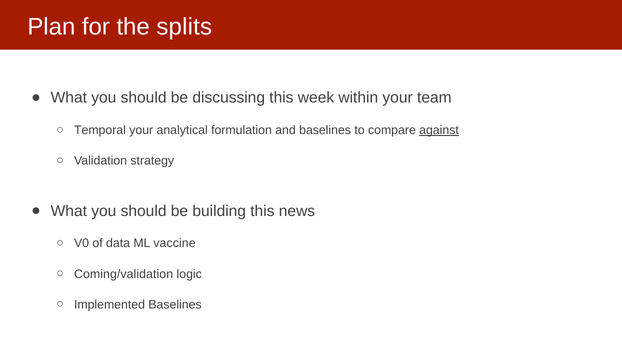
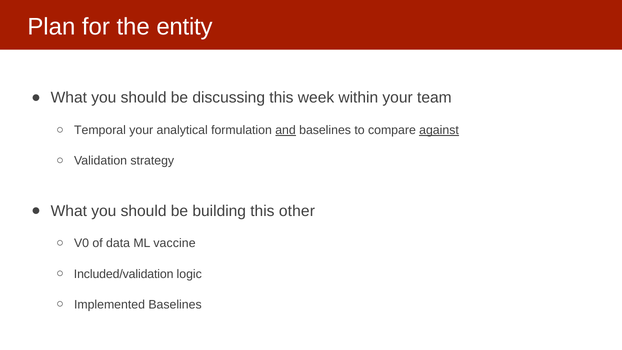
splits: splits -> entity (184, 27)
and underline: none -> present (286, 130)
news: news -> other (297, 211)
Coming/validation: Coming/validation -> Included/validation (124, 274)
